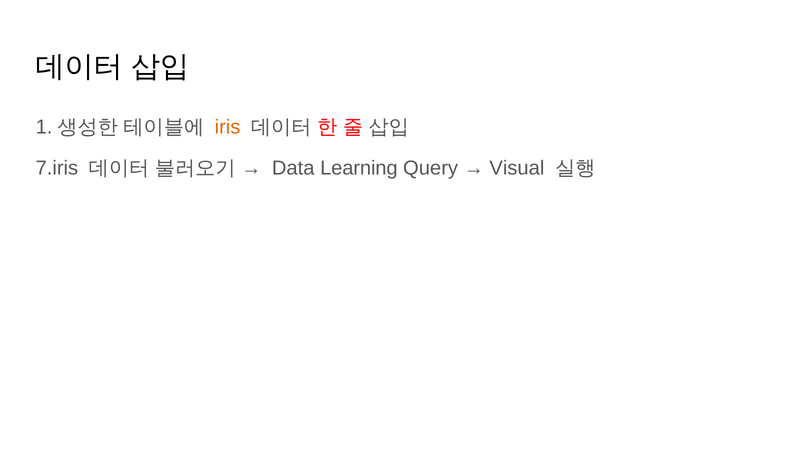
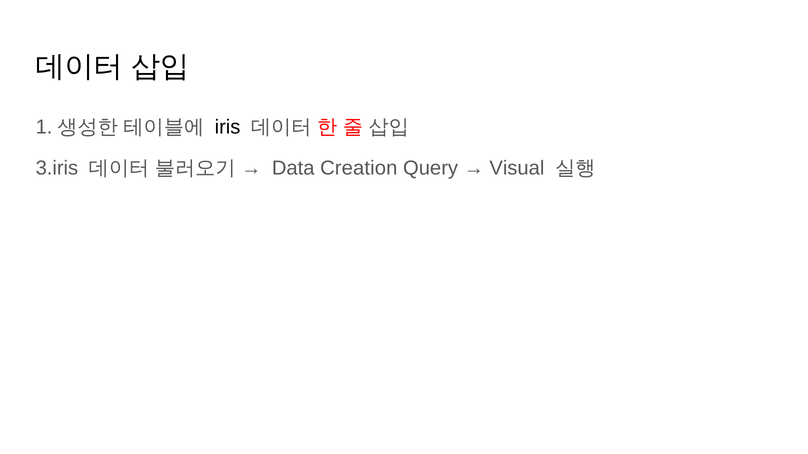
iris colour: orange -> black (228, 127)
7.iris: 7.iris -> 3.iris (57, 168)
Learning: Learning -> Creation (359, 168)
